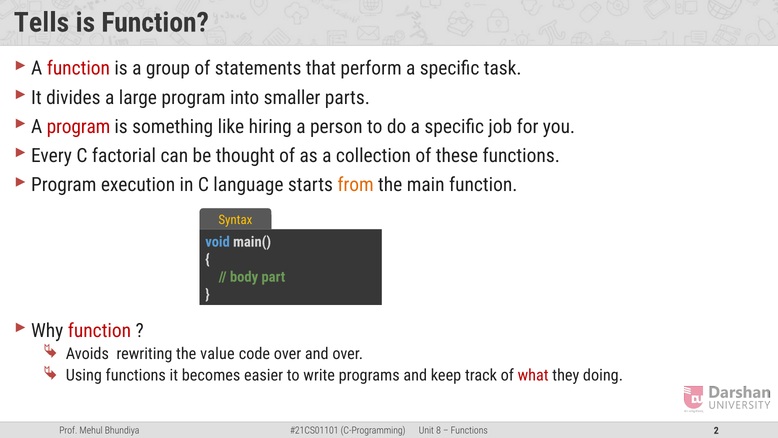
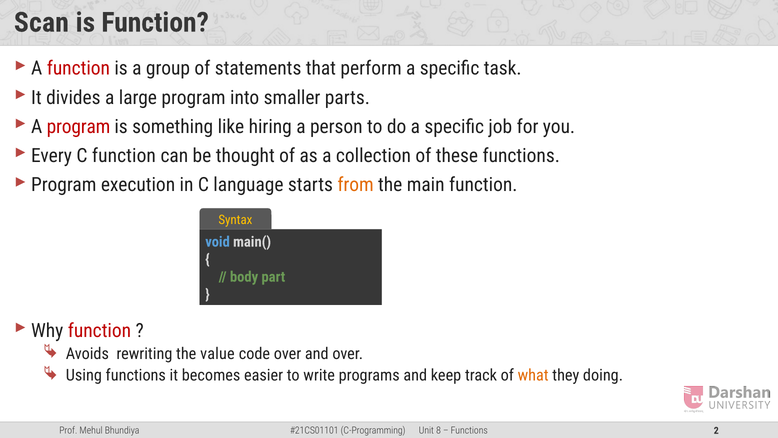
Tells: Tells -> Scan (41, 23)
C factorial: factorial -> function (124, 156)
what colour: red -> orange (533, 375)
